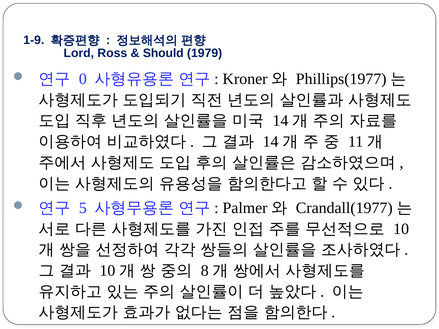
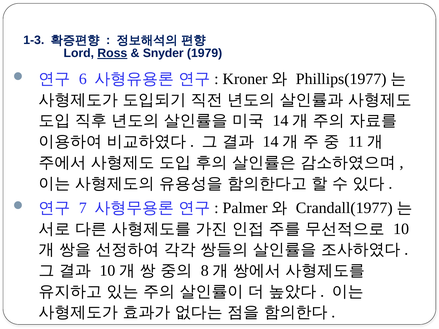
1-9: 1-9 -> 1-3 (34, 40)
Ross underline: none -> present (112, 53)
Should: Should -> Snyder (163, 53)
0: 0 -> 6 (83, 79)
5: 5 -> 7 (83, 208)
